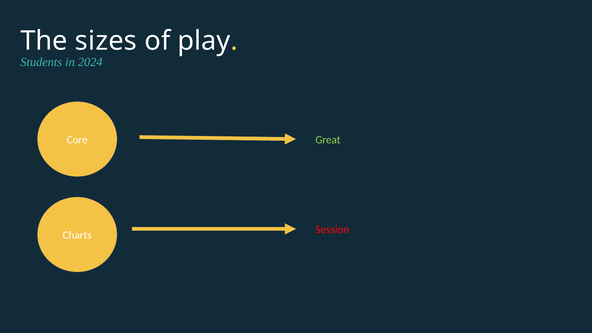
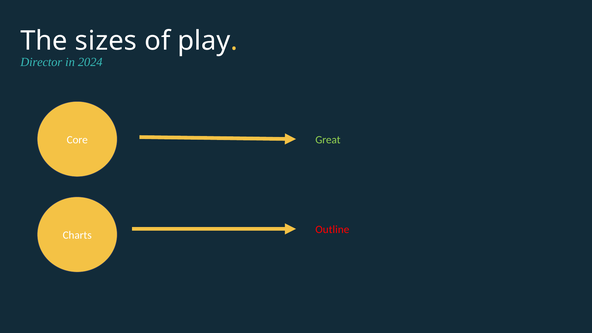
Students: Students -> Director (41, 62)
Session: Session -> Outline (332, 230)
